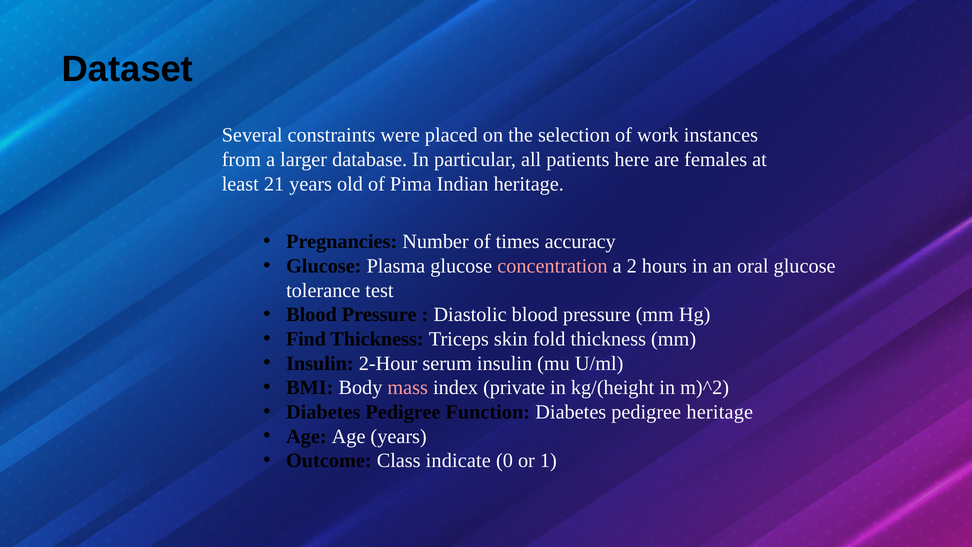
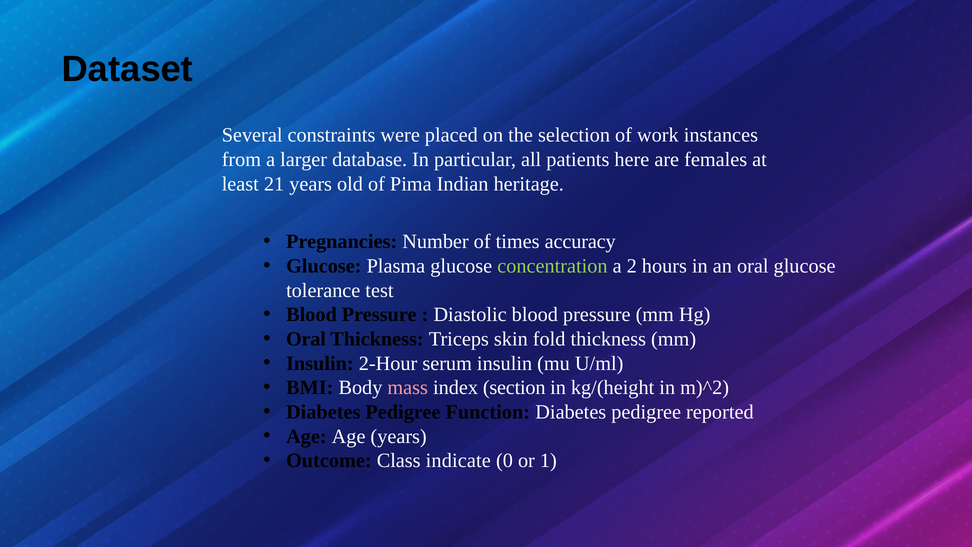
concentration colour: pink -> light green (552, 266)
Find: Find -> Oral (306, 339)
private: private -> section (514, 388)
pedigree heritage: heritage -> reported (720, 412)
